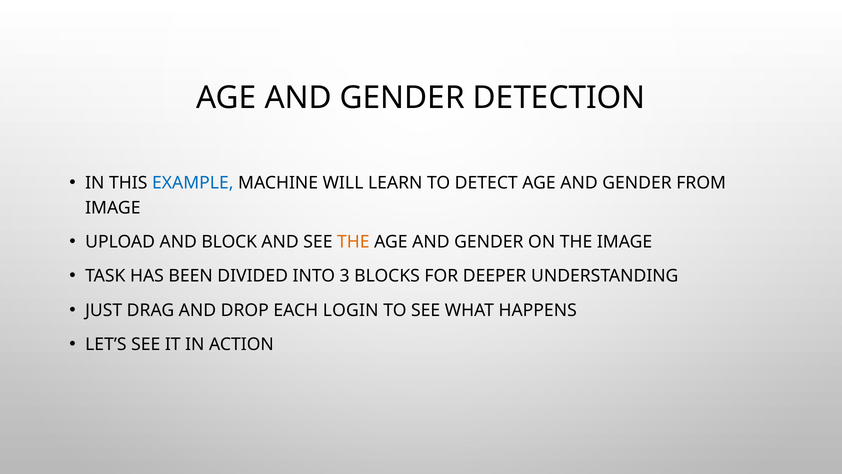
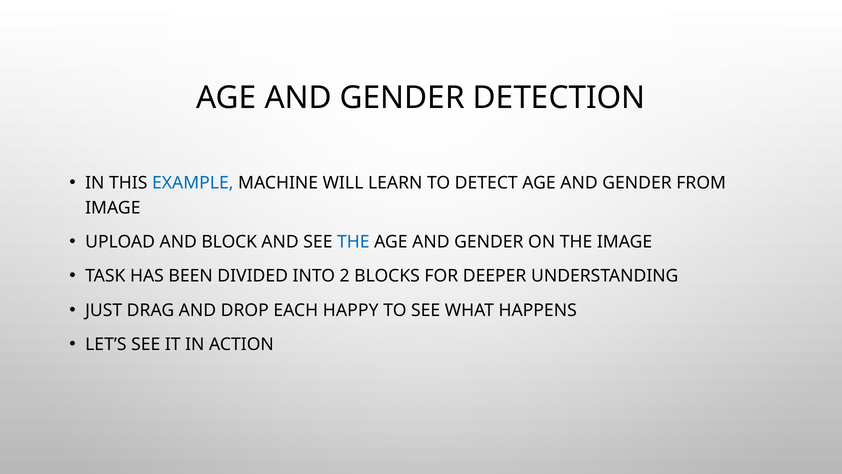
THE colour: orange -> blue (353, 242)
3: 3 -> 2 (345, 276)
LOGIN: LOGIN -> HAPPY (351, 310)
